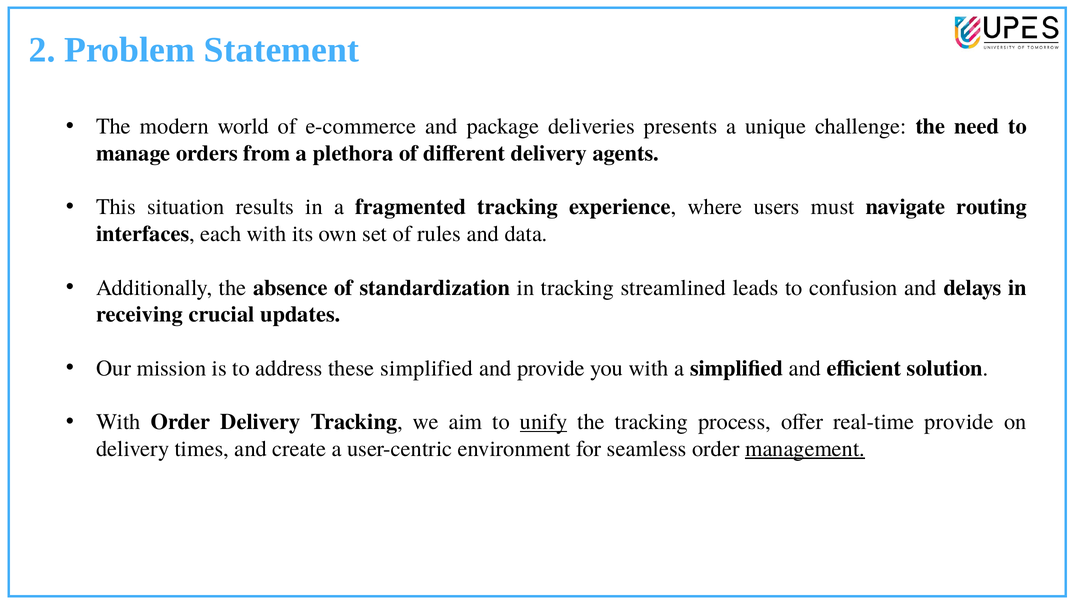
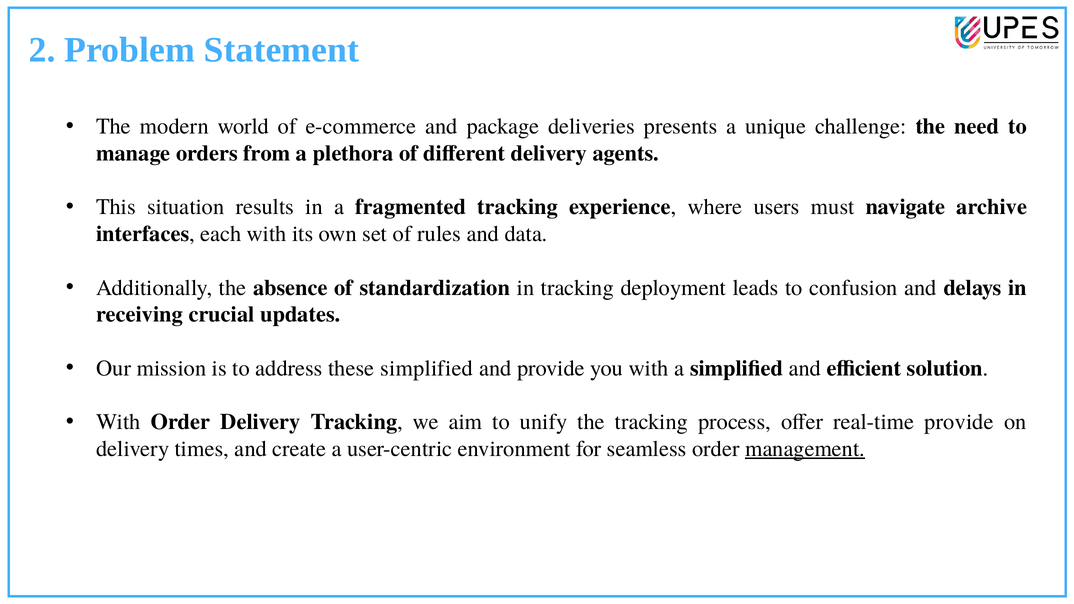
routing: routing -> archive (992, 207)
streamlined: streamlined -> deployment (673, 288)
unify underline: present -> none (544, 422)
